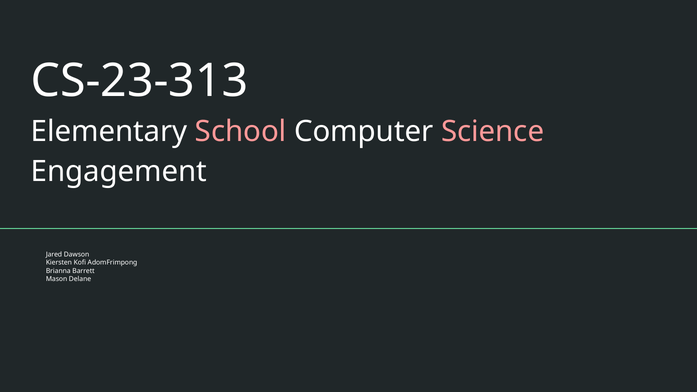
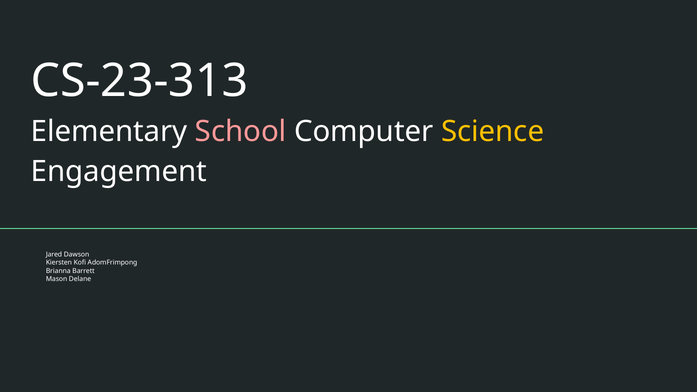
Science colour: pink -> yellow (493, 131)
